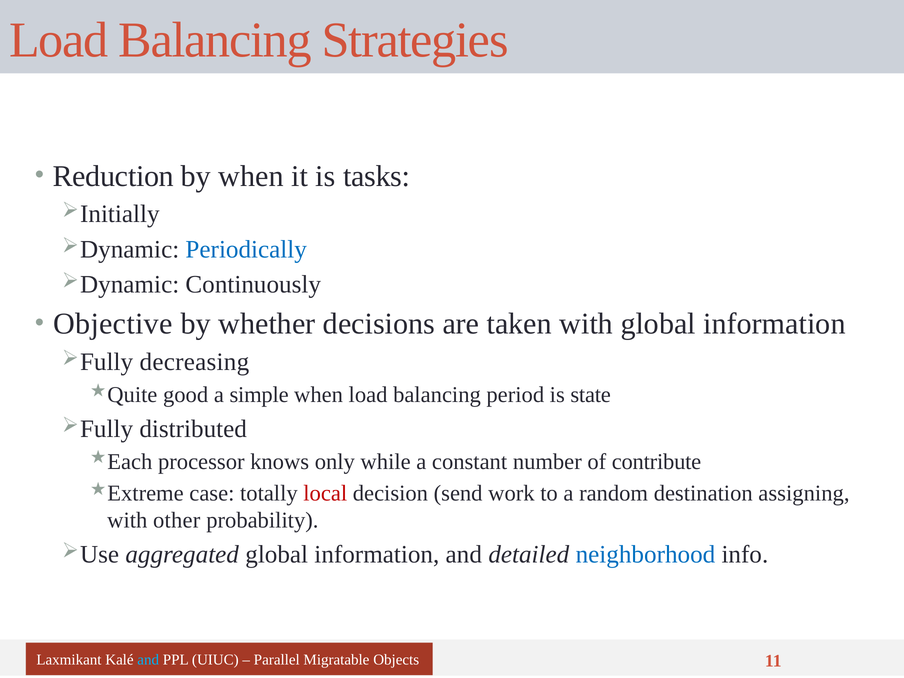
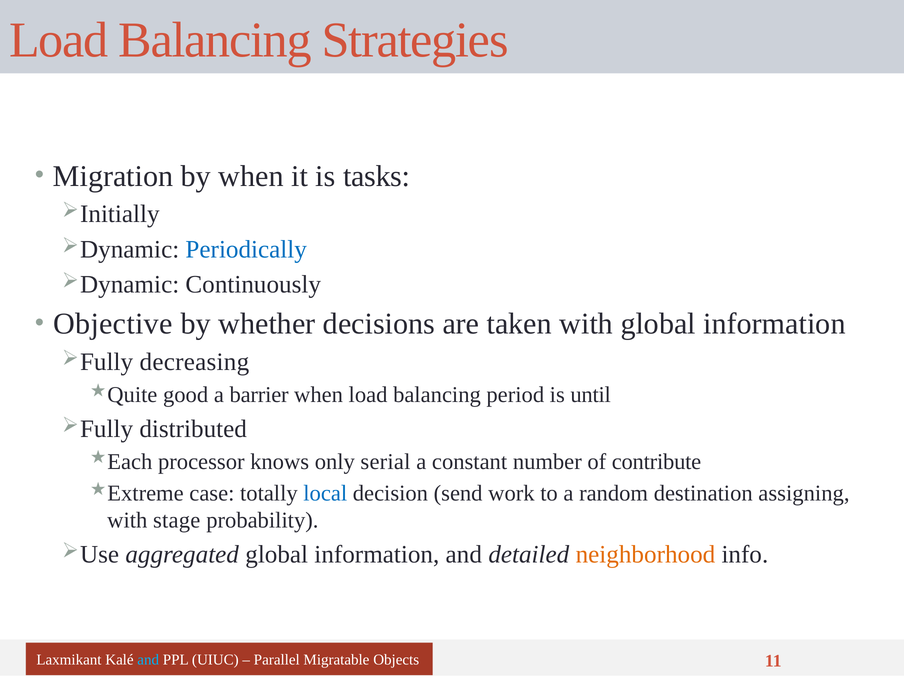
Reduction: Reduction -> Migration (113, 176)
simple: simple -> barrier (259, 395)
state: state -> until (591, 395)
while: while -> serial (385, 462)
local colour: red -> blue (325, 493)
other: other -> stage (177, 520)
neighborhood colour: blue -> orange (645, 554)
